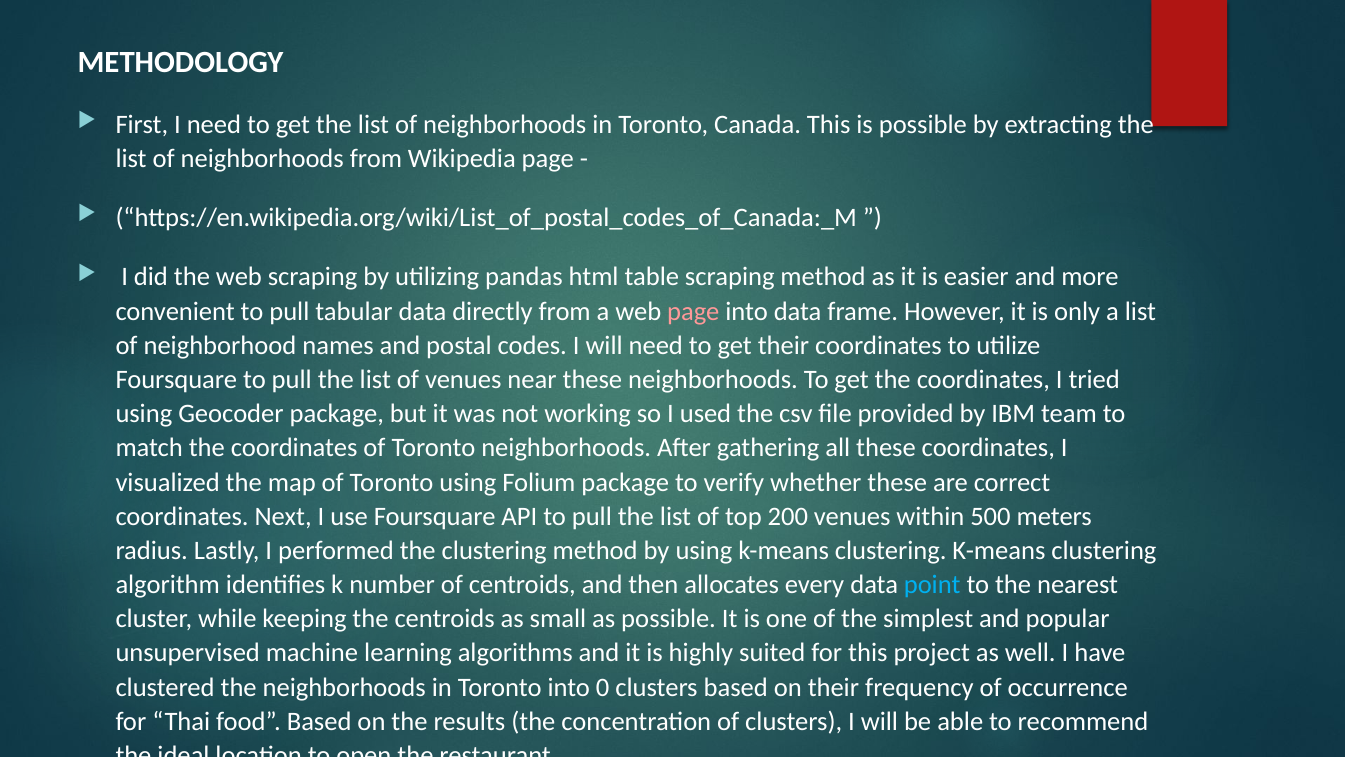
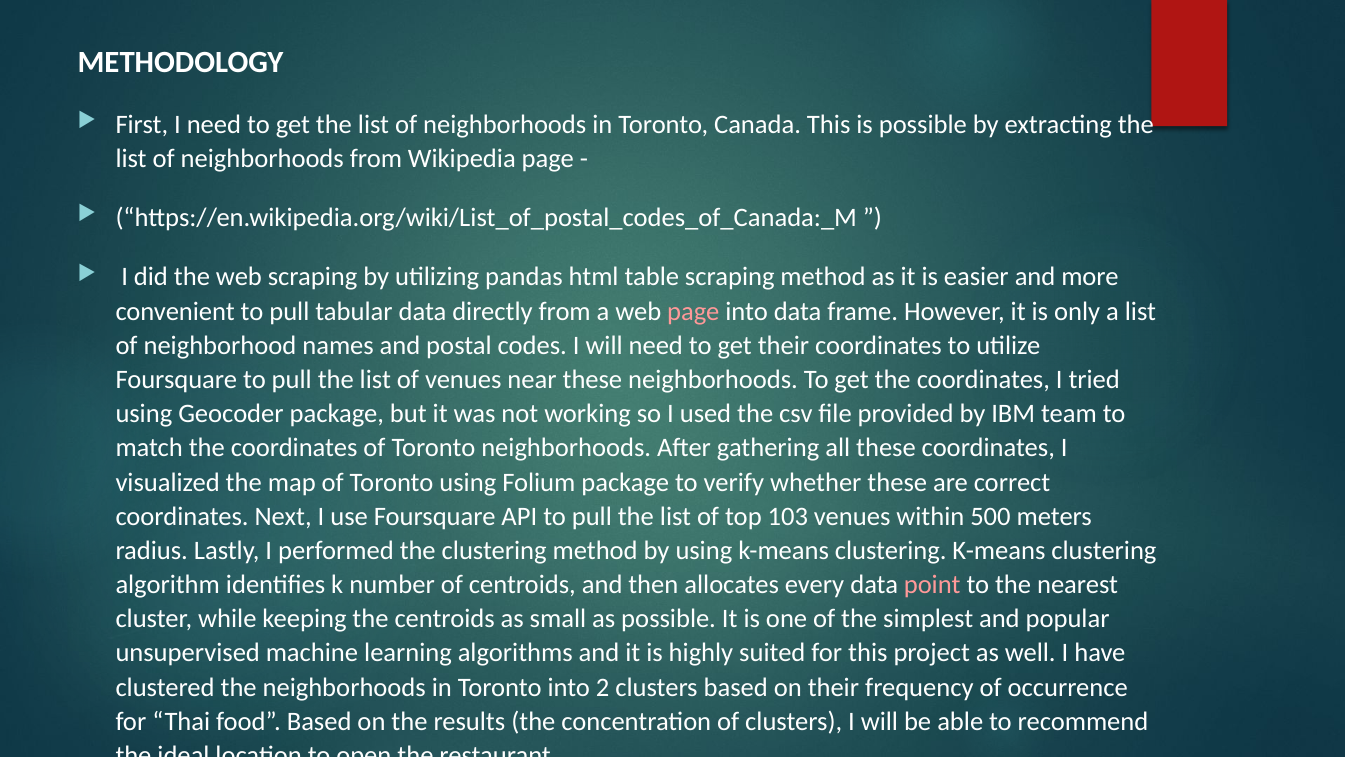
200: 200 -> 103 (788, 516)
point colour: light blue -> pink (932, 584)
0: 0 -> 2 (603, 687)
